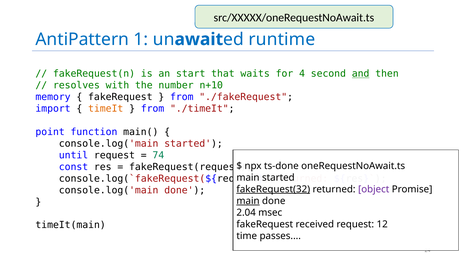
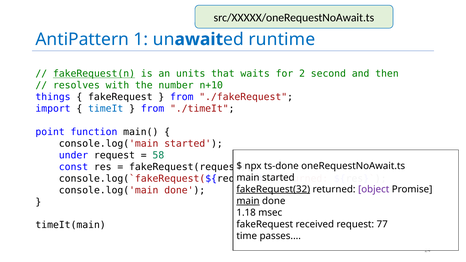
fakeRequest(n underline: none -> present (94, 74)
start: start -> units (191, 74)
4: 4 -> 2 (302, 74)
and underline: present -> none (361, 74)
memory: memory -> things (53, 97)
timeIt colour: orange -> blue (106, 109)
until: until -> under (74, 155)
74: 74 -> 58 (158, 155)
2.04: 2.04 -> 1.18 (246, 213)
12: 12 -> 77 (382, 224)
